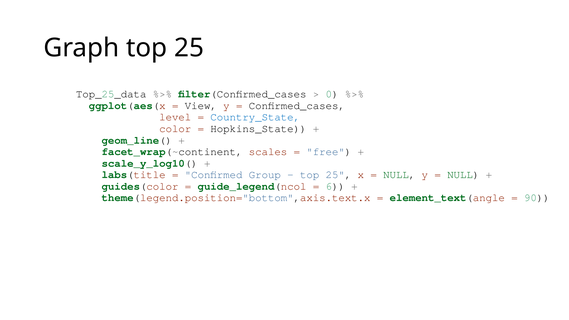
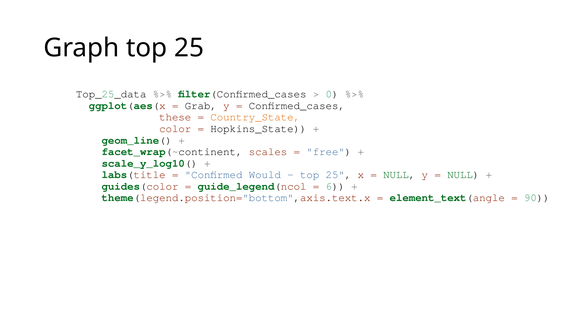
View: View -> Grab (201, 106)
level: level -> these (175, 117)
Country_State colour: blue -> orange (255, 117)
Group: Group -> Would (265, 175)
